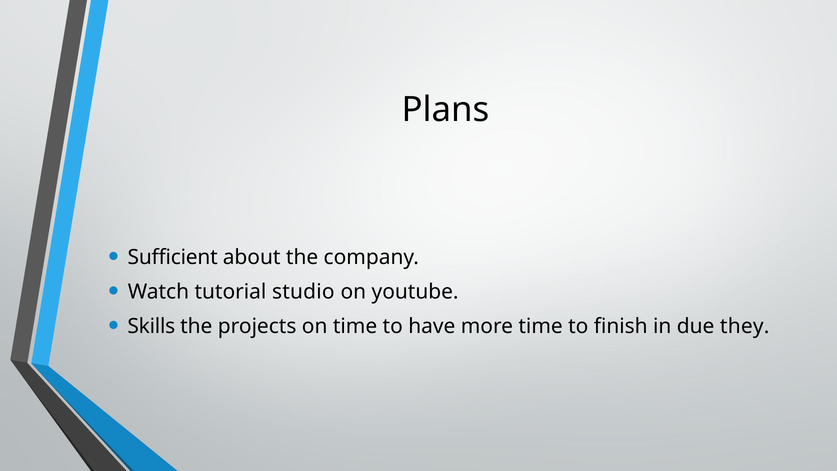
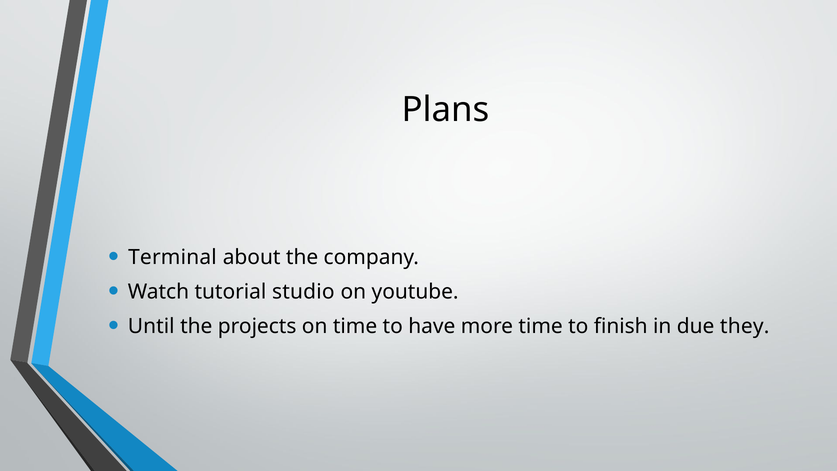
Sufficient: Sufficient -> Terminal (172, 257)
Skills: Skills -> Until (151, 326)
